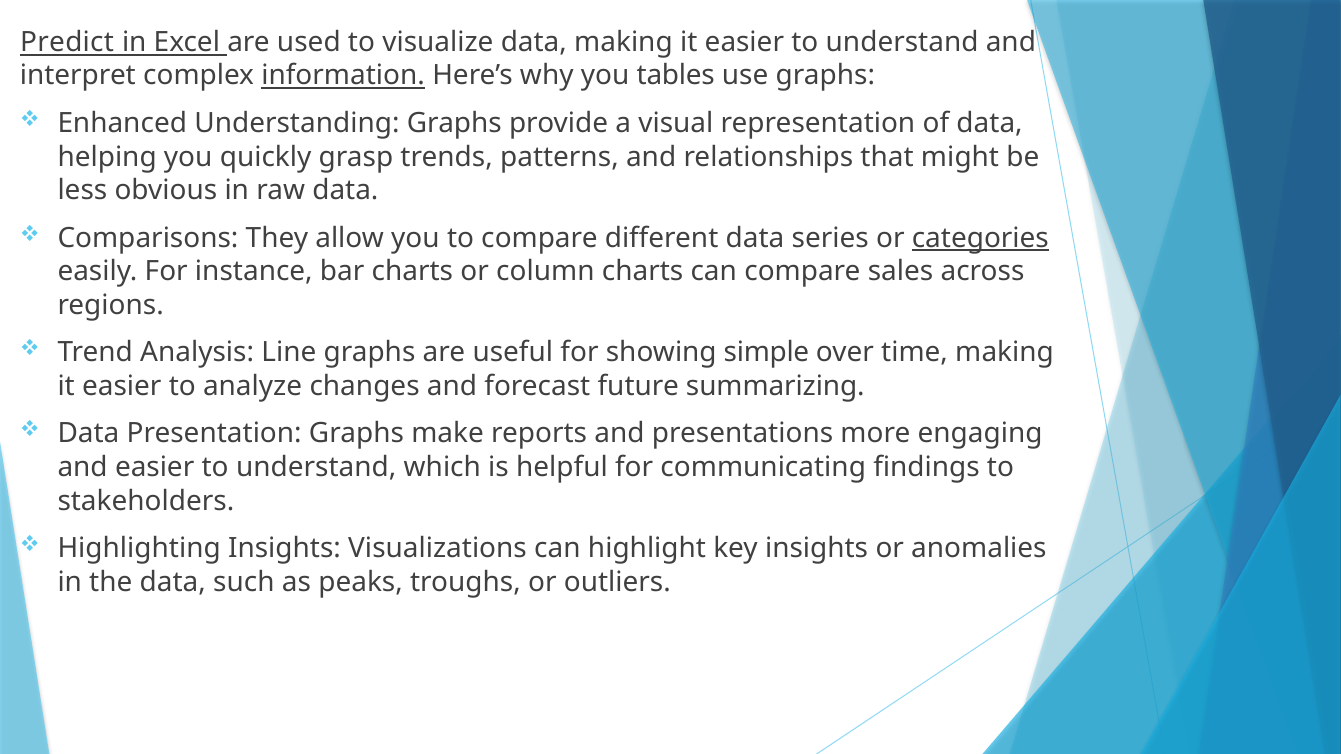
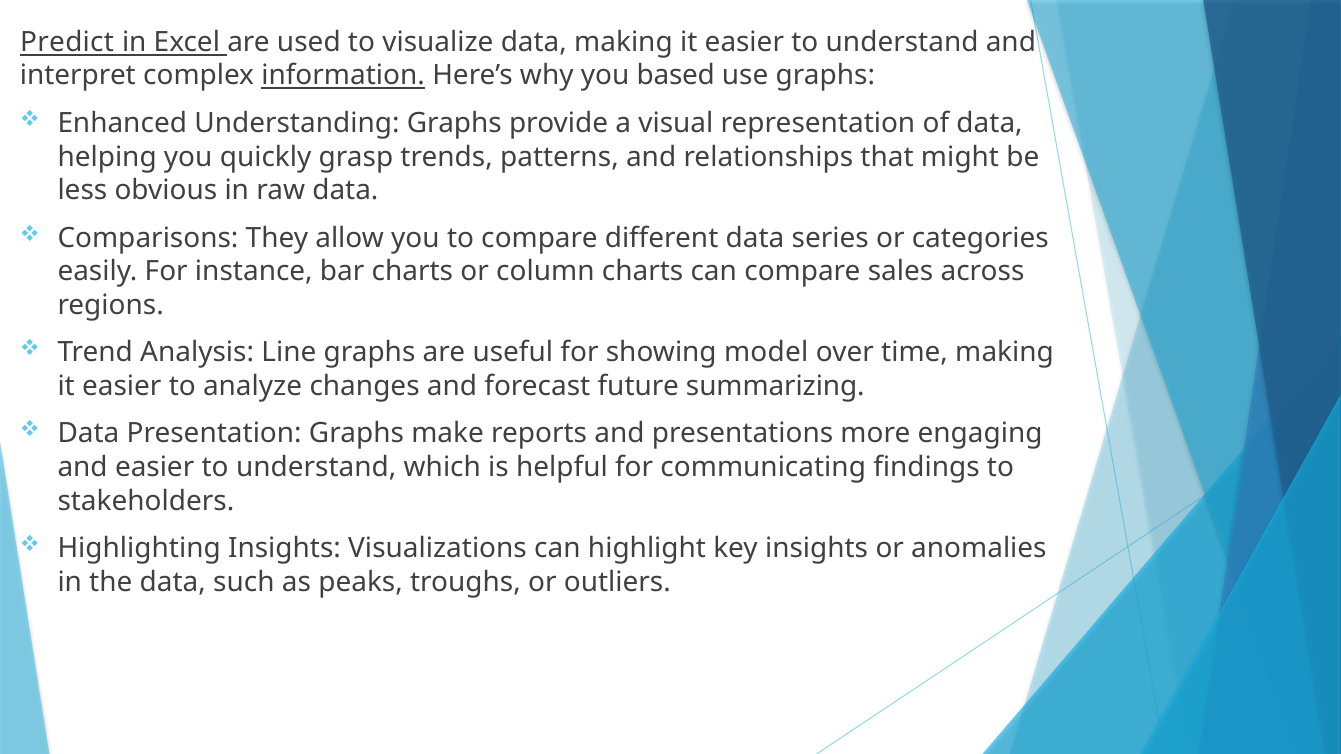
tables: tables -> based (676, 76)
categories underline: present -> none (980, 238)
simple: simple -> model (766, 353)
